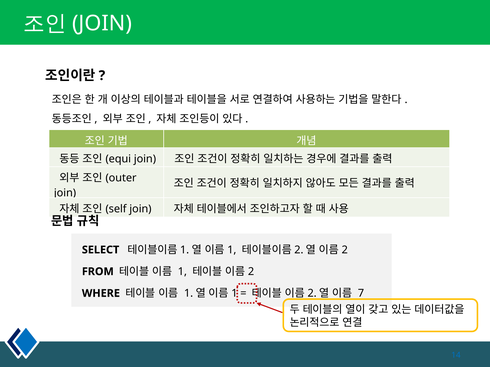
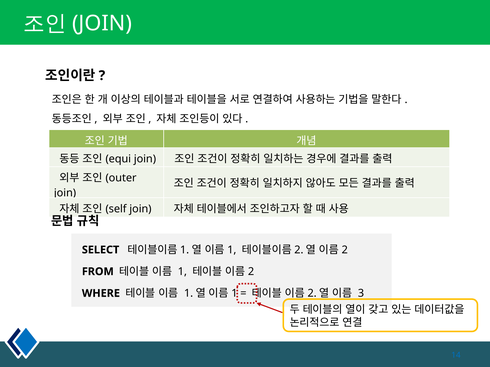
7: 7 -> 3 (361, 294)
